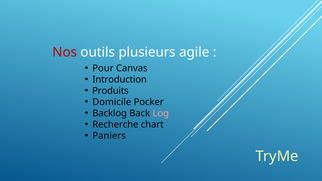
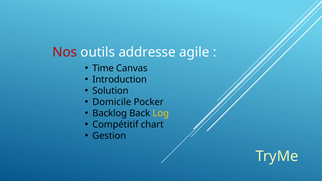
plusieurs: plusieurs -> addresse (147, 52)
Pour: Pour -> Time (103, 68)
Produits: Produits -> Solution (110, 91)
Log colour: pink -> yellow (161, 113)
Recherche: Recherche -> Compétitif (115, 125)
Paniers: Paniers -> Gestion (109, 136)
